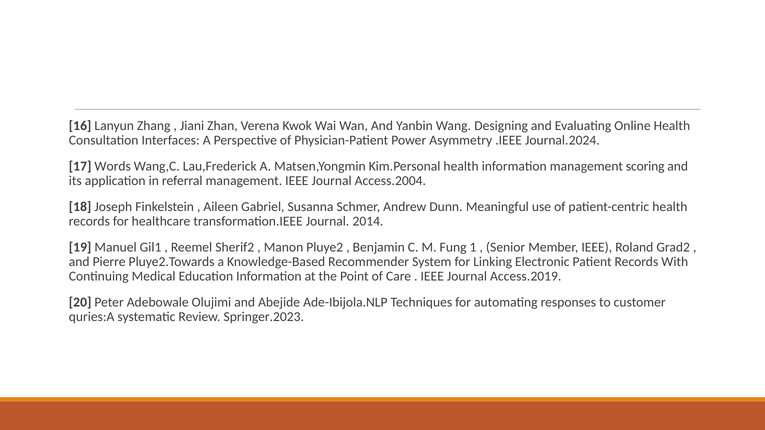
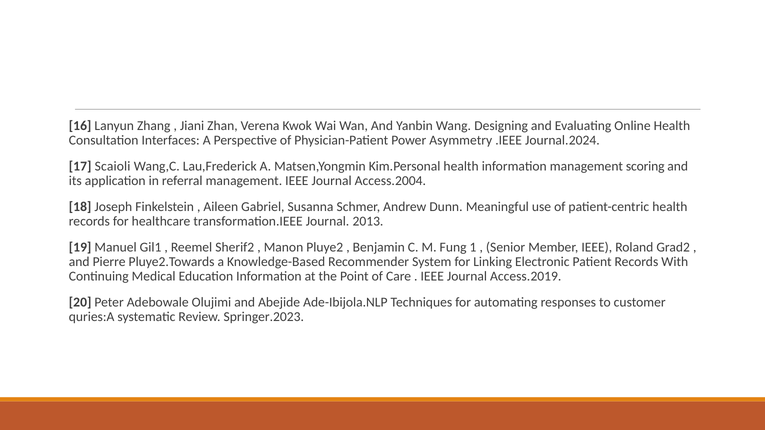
Words: Words -> Scaioli (113, 166)
2014: 2014 -> 2013 (368, 222)
